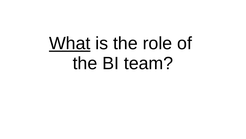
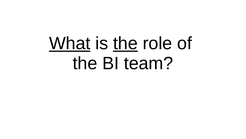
the underline: none -> present (125, 43)
